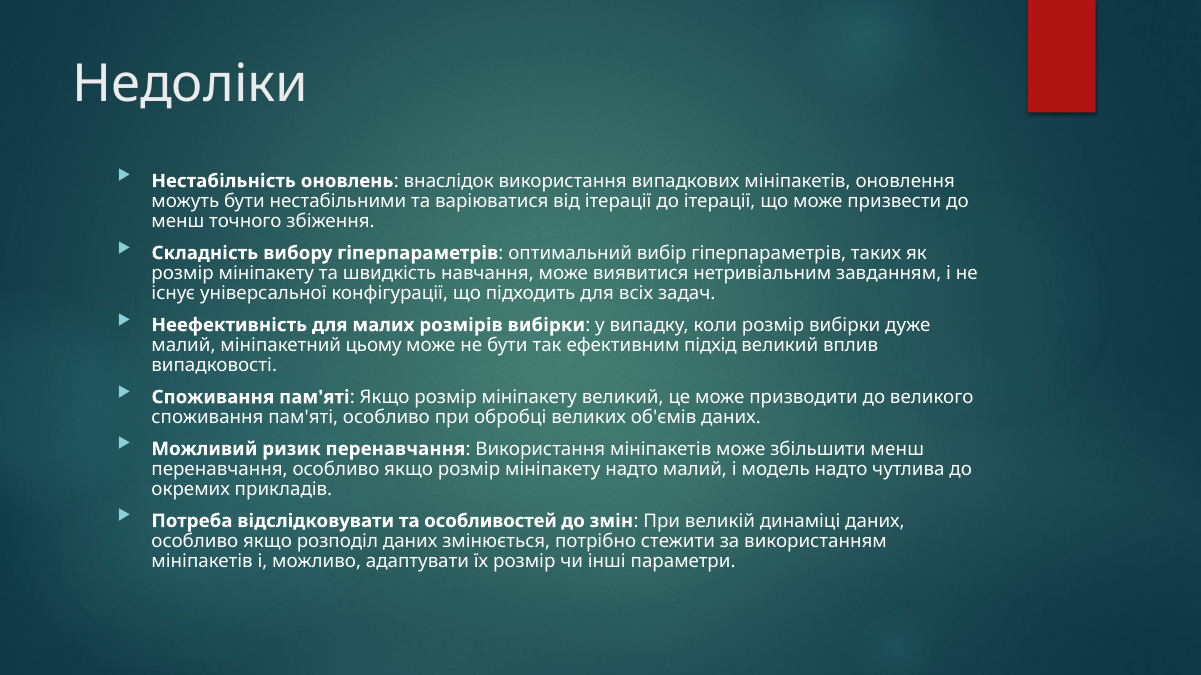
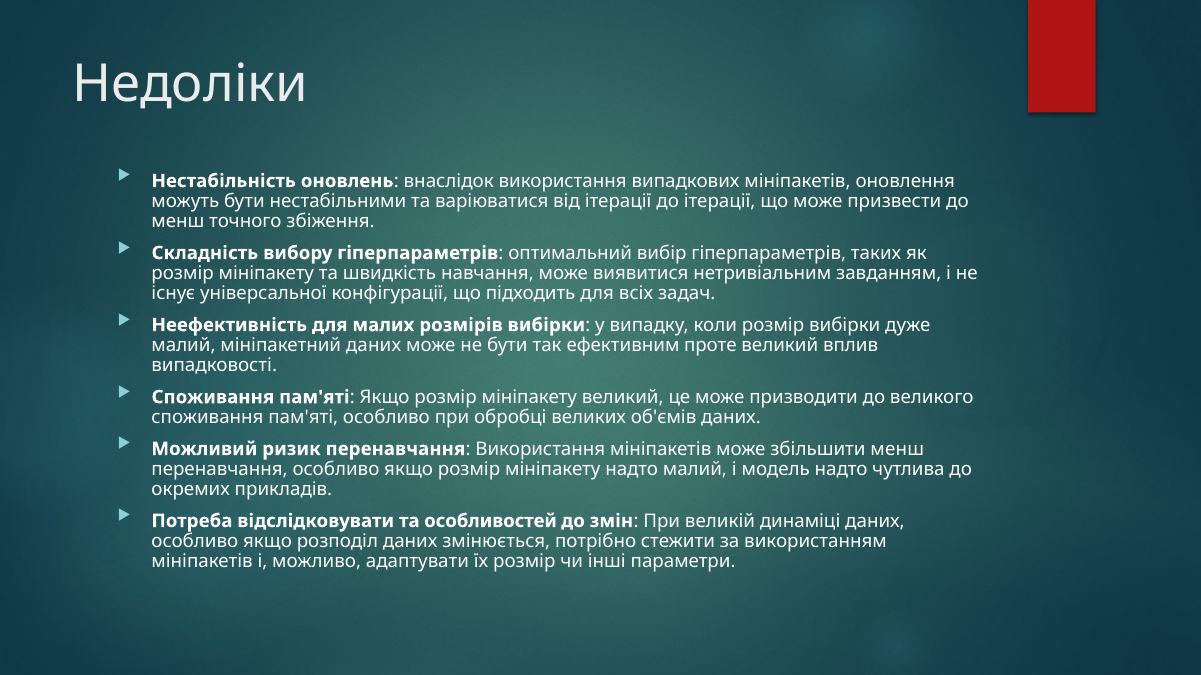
мініпакетний цьому: цьому -> даних (374, 346)
підхід: підхід -> проте (710, 346)
